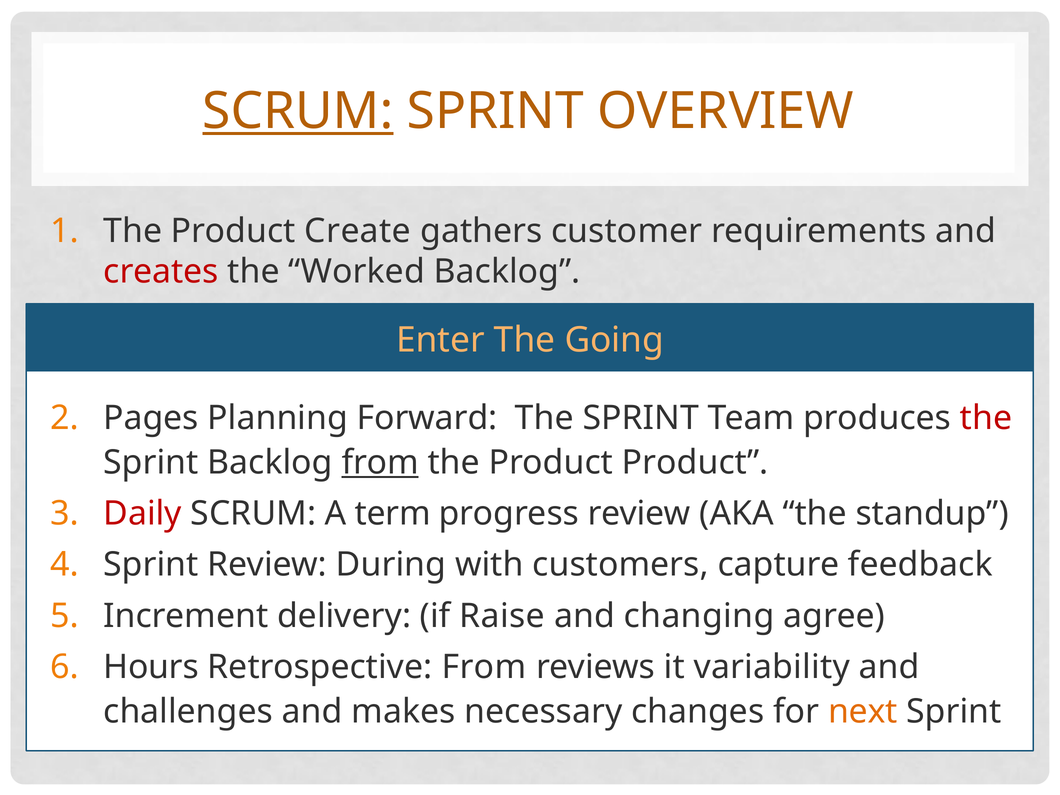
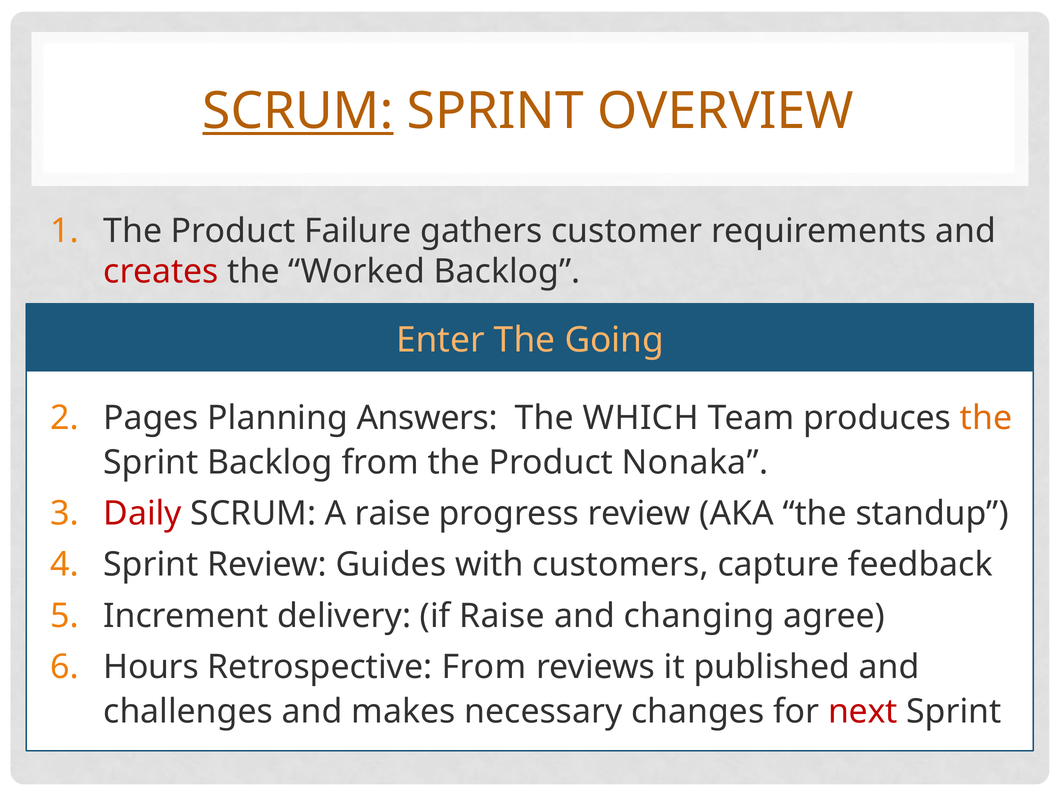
Create: Create -> Failure (358, 231)
Forward: Forward -> Answers (427, 418)
SPRINT: SPRINT -> WHICH (641, 418)
the colour: red -> orange (986, 418)
from underline: present -> none (380, 462)
Product Product: Product -> Nonaka (695, 462)
A term: term -> raise (393, 514)
During: During -> Guides (391, 565)
variability: variability -> published (772, 667)
next colour: orange -> red (863, 711)
